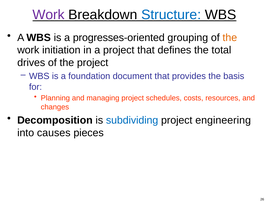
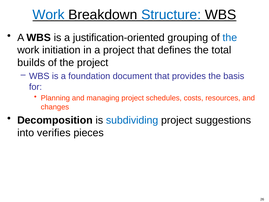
Work colour: purple -> blue (49, 15)
progresses-oriented: progresses-oriented -> justification-oriented (119, 38)
the colour: orange -> blue (230, 38)
drives: drives -> builds (31, 63)
engineering: engineering -> suggestions (223, 120)
causes: causes -> verifies (54, 133)
